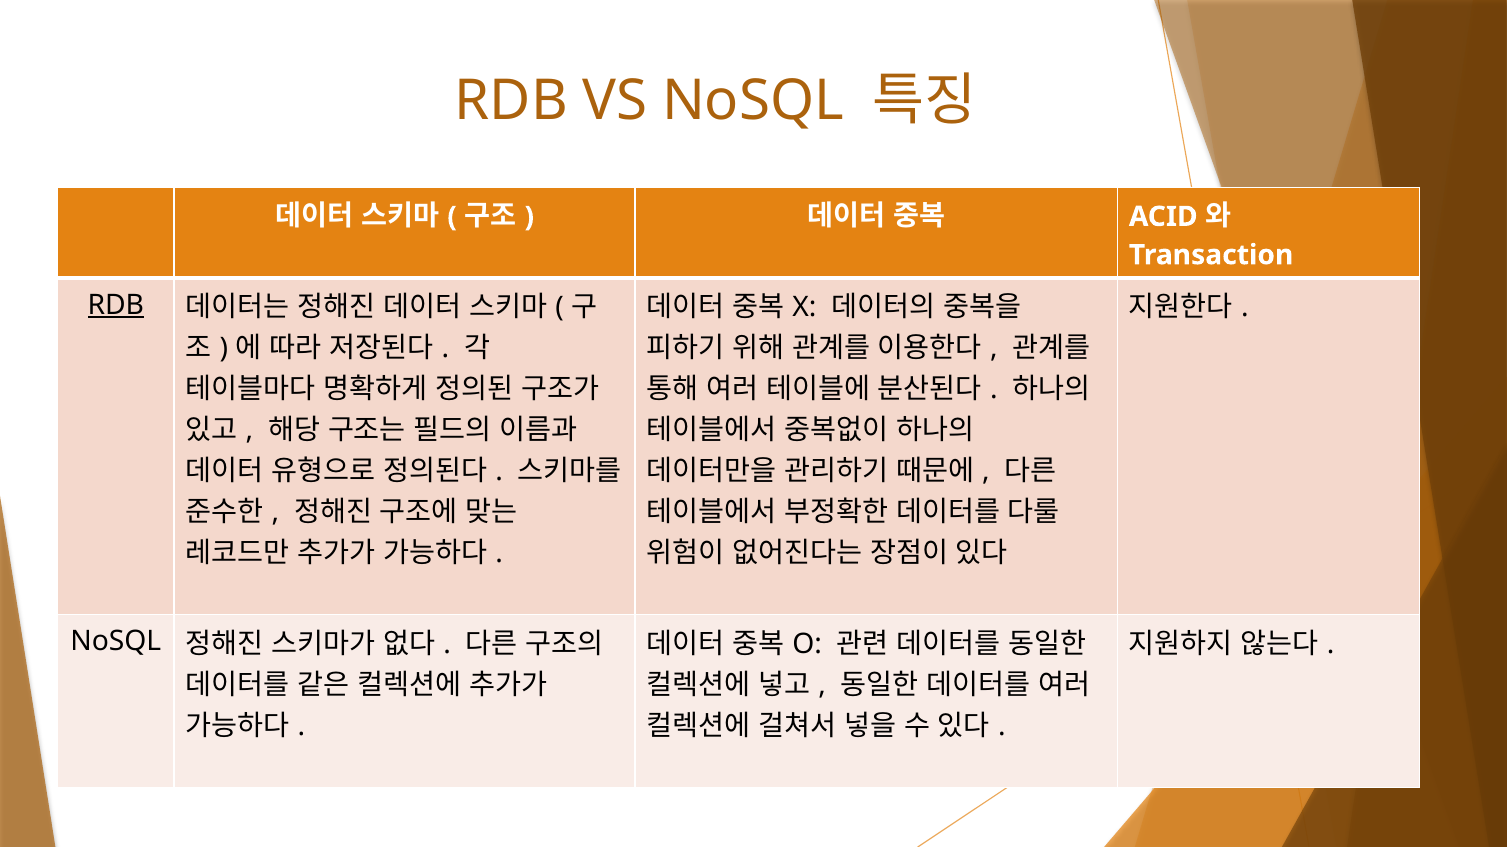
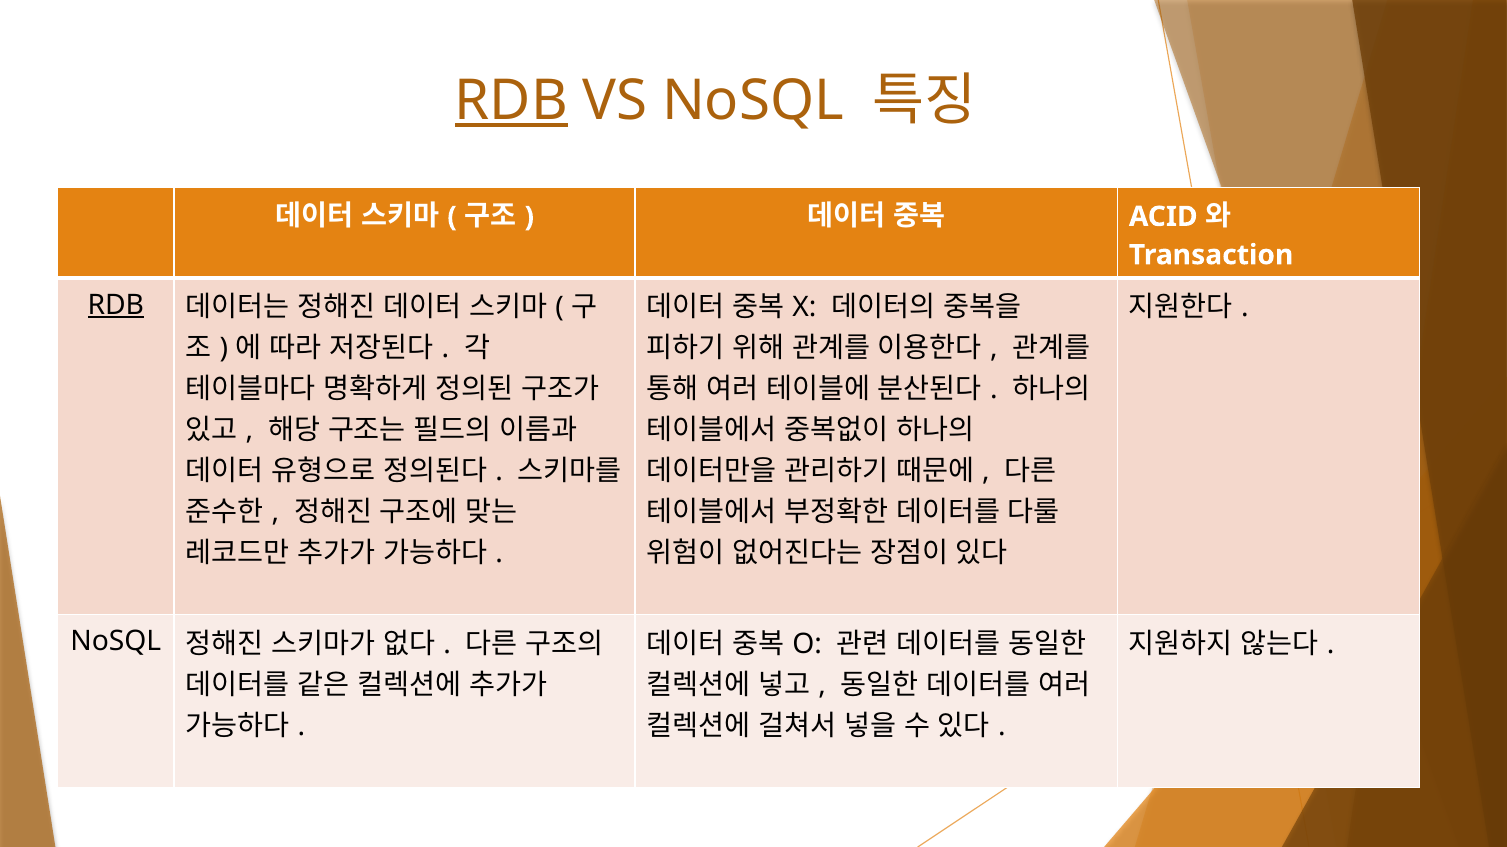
RDB underline: none -> present (511, 101)
